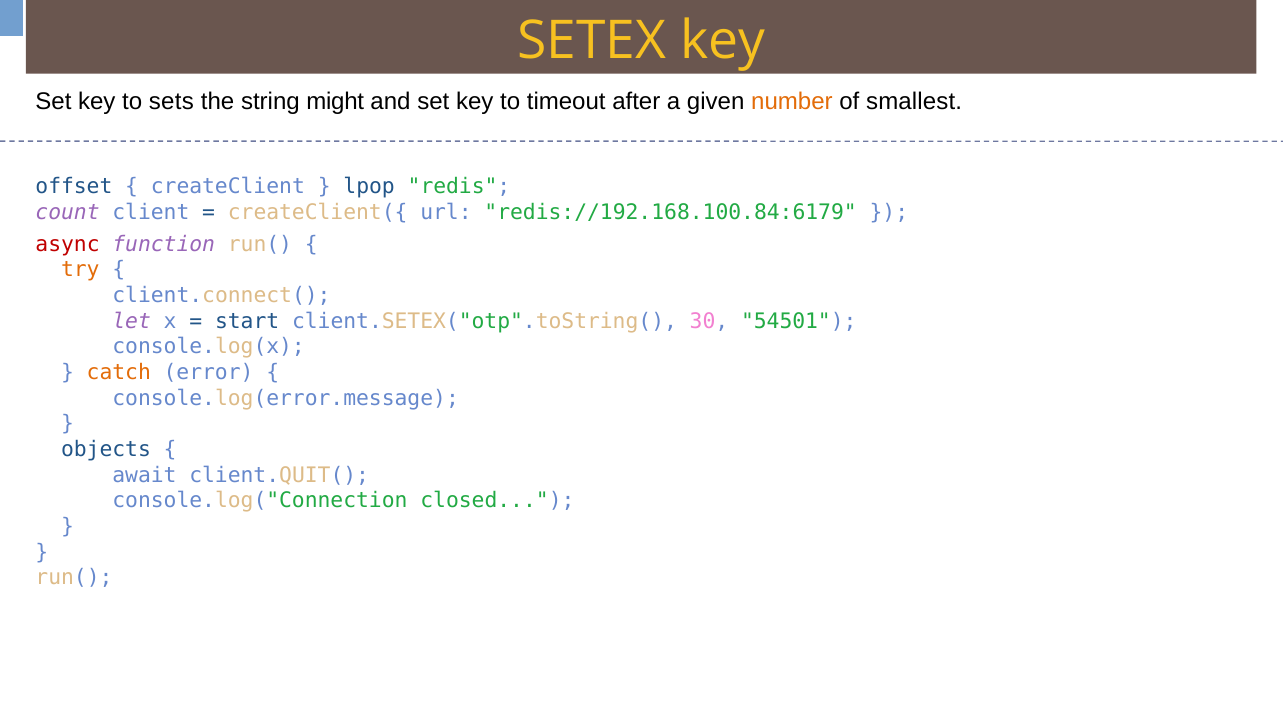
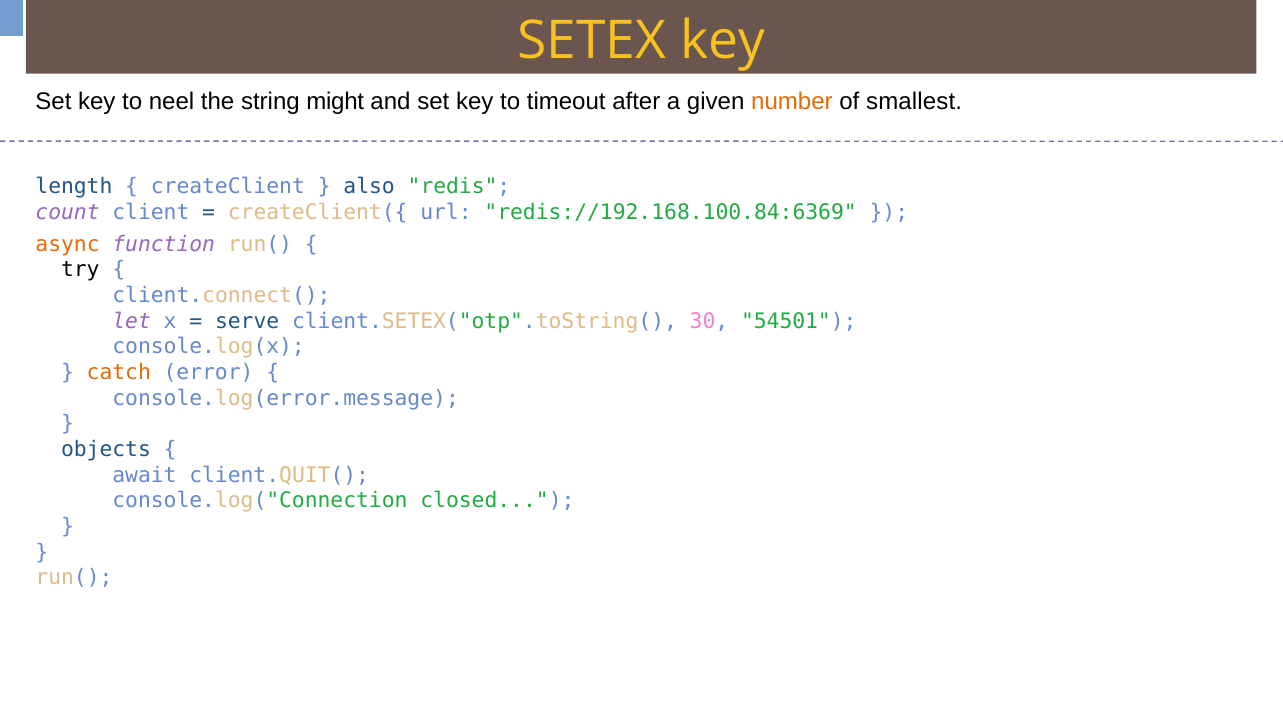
sets: sets -> neel (171, 101)
offset: offset -> length (74, 186)
lpop: lpop -> also (369, 186)
redis://192.168.100.84:6179: redis://192.168.100.84:6179 -> redis://192.168.100.84:6369 (671, 212)
async colour: red -> orange (68, 244)
try colour: orange -> black (80, 270)
start: start -> serve (247, 321)
